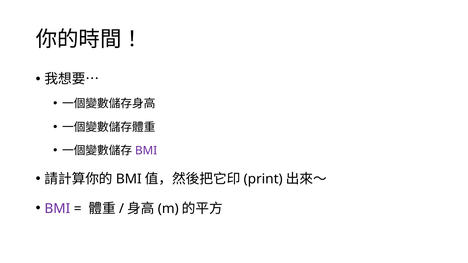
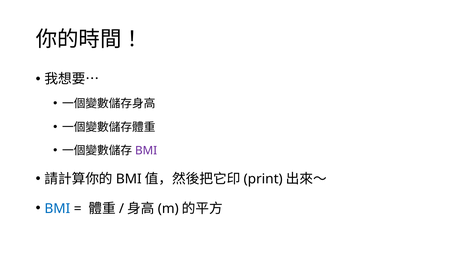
BMI colour: purple -> blue (57, 209)
